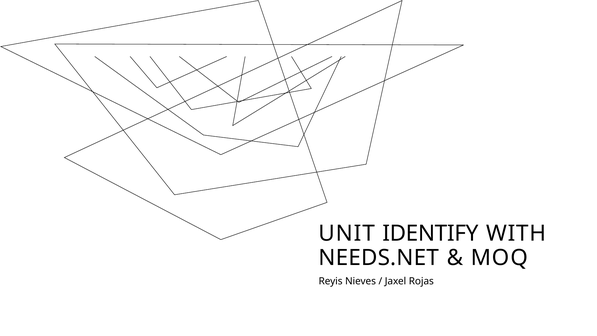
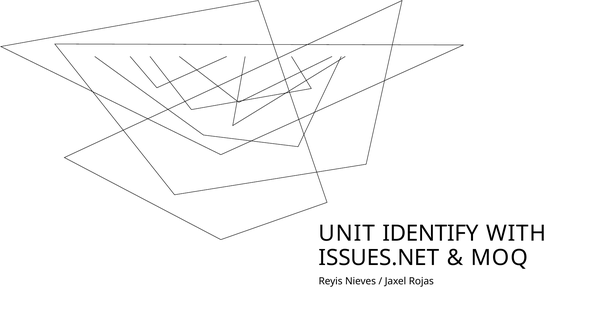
NEEDS.NET: NEEDS.NET -> ISSUES.NET (379, 258)
